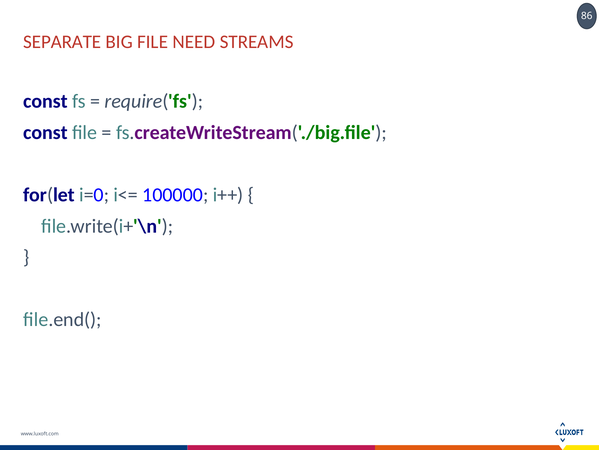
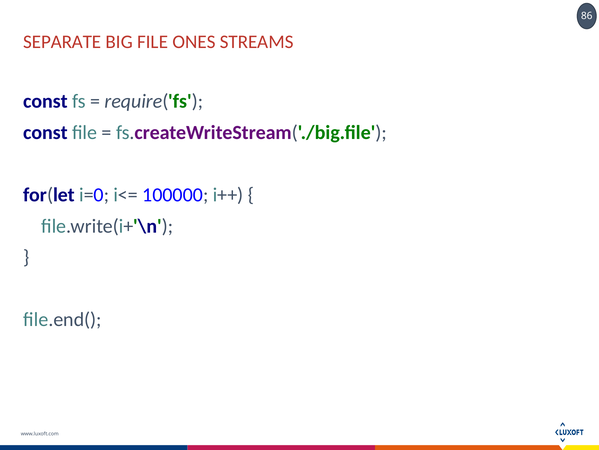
NEED: NEED -> ONES (194, 42)
